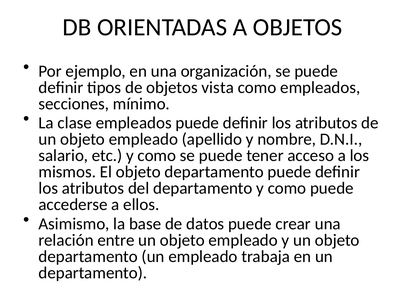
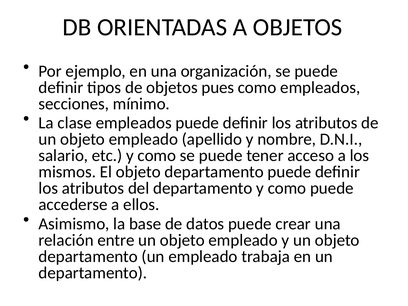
vista: vista -> pues (218, 87)
